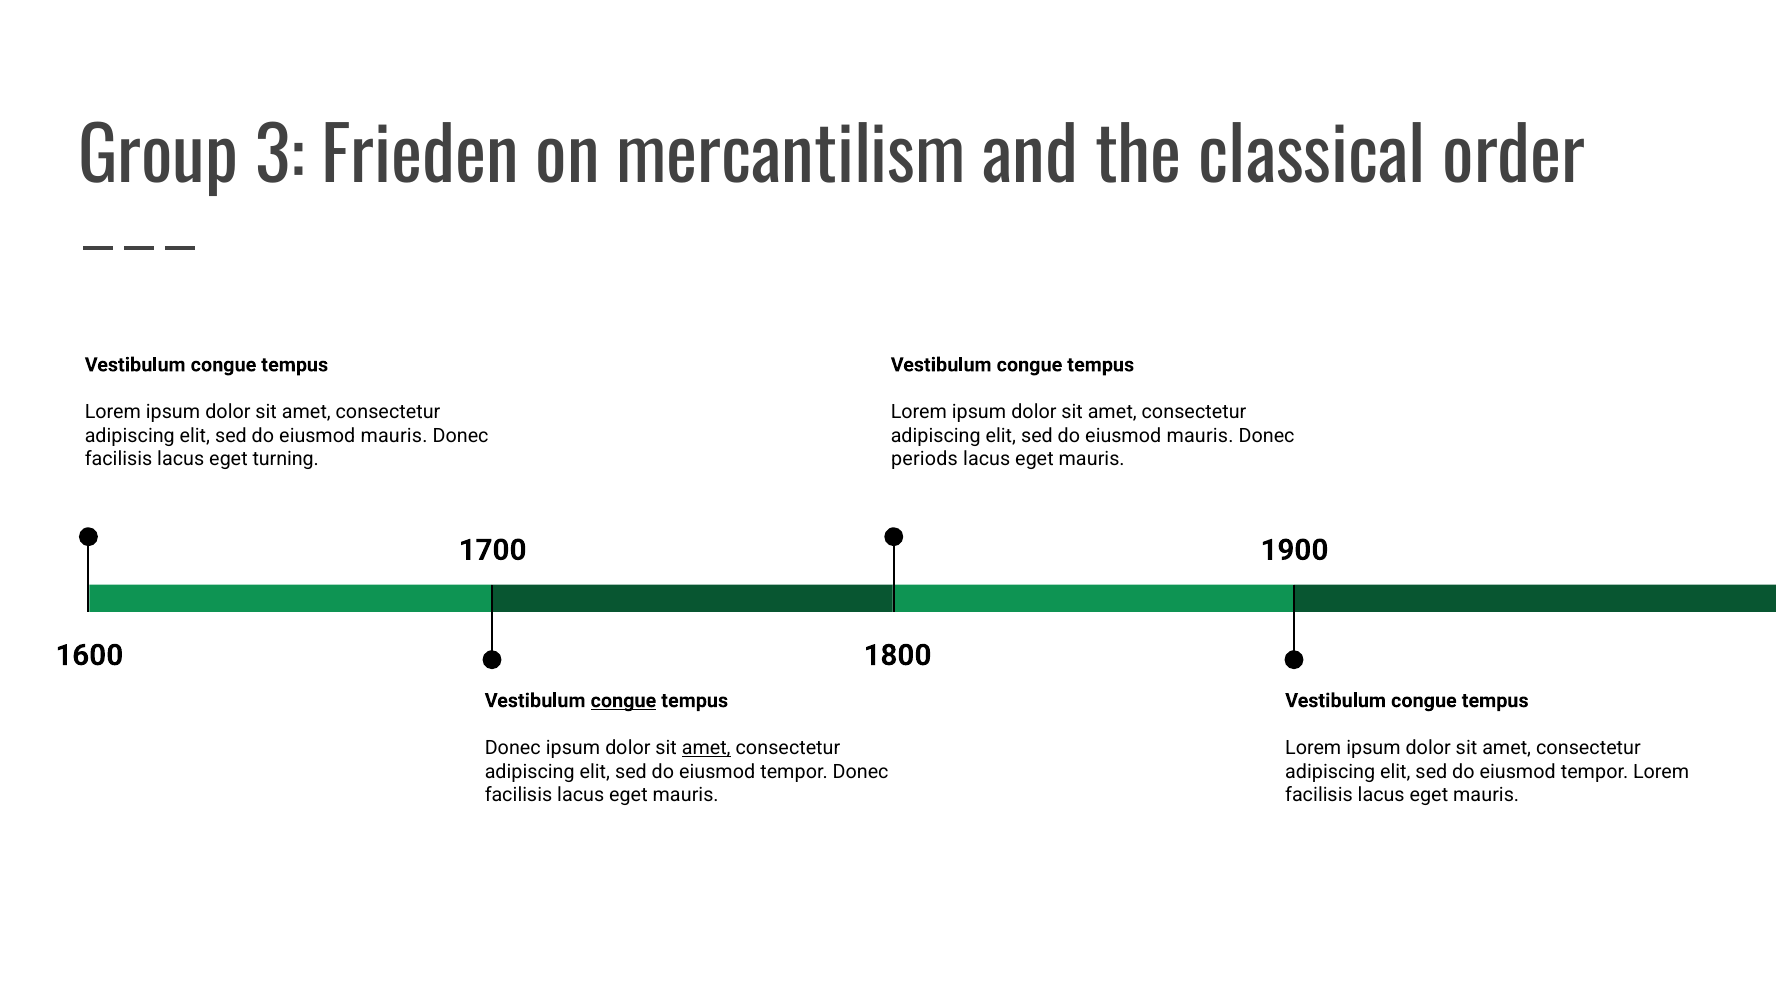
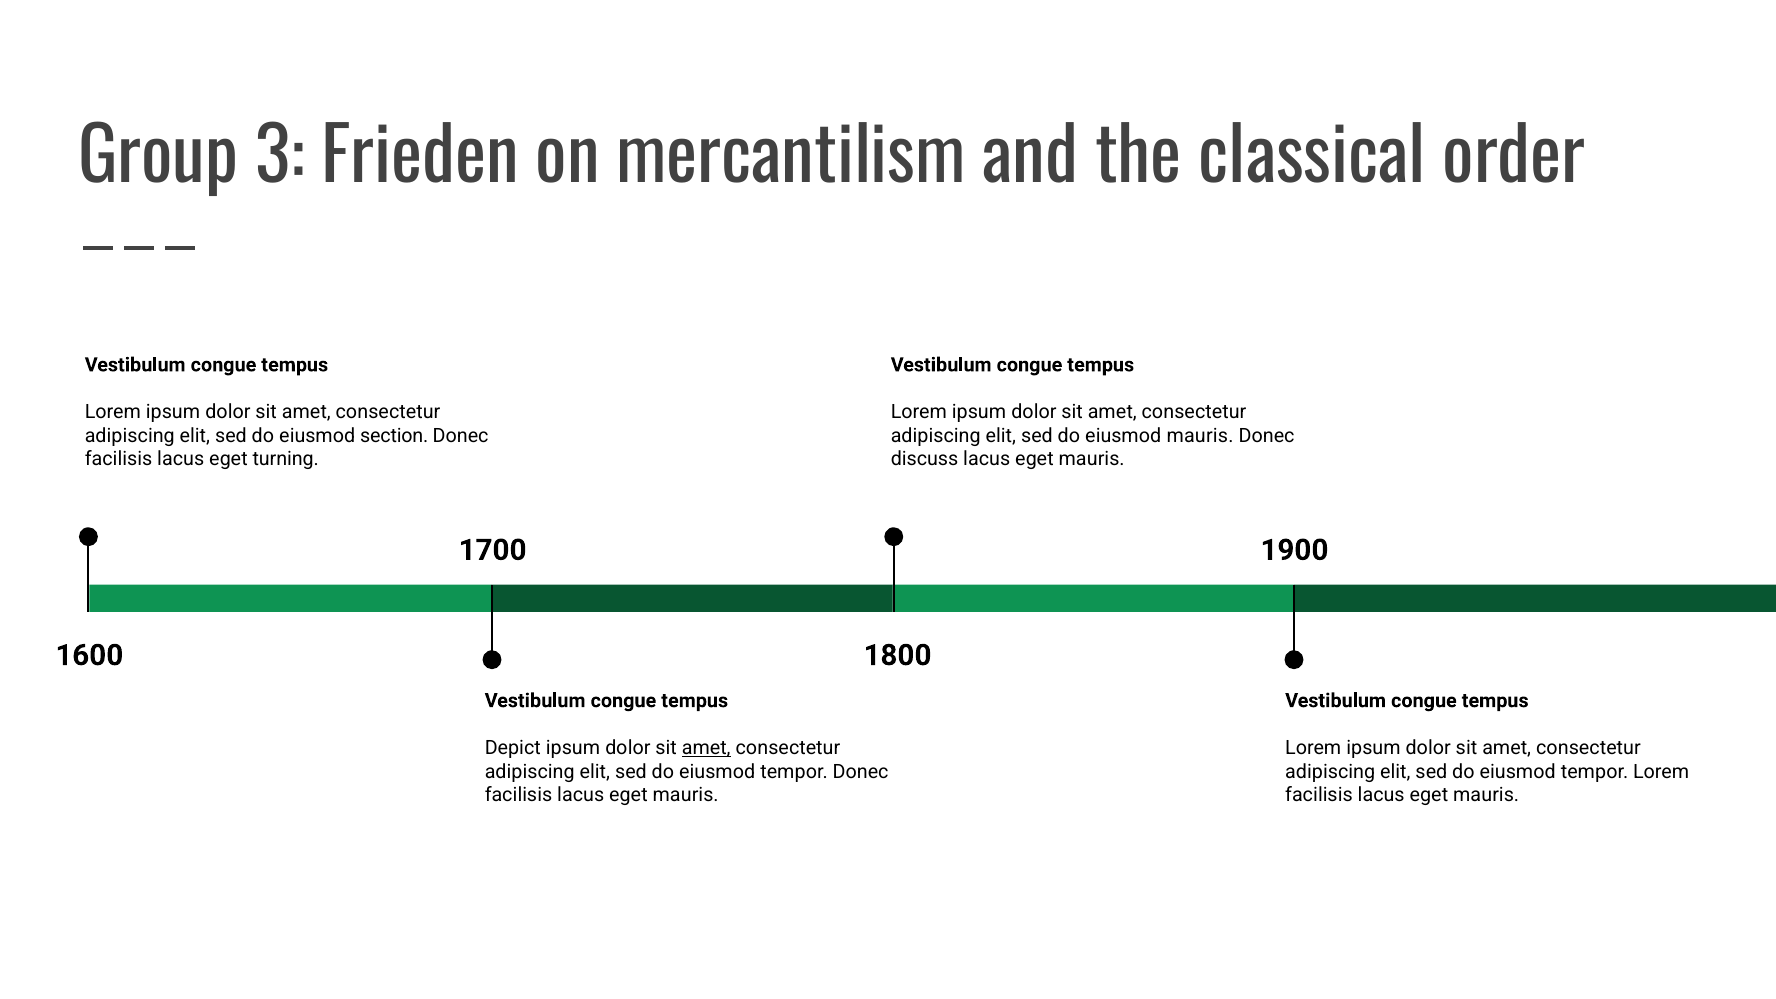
mauris: mauris -> section (394, 436)
periods: periods -> discuss (925, 459)
congue underline: present -> none (623, 701)
Donec: Donec -> Depict (513, 748)
